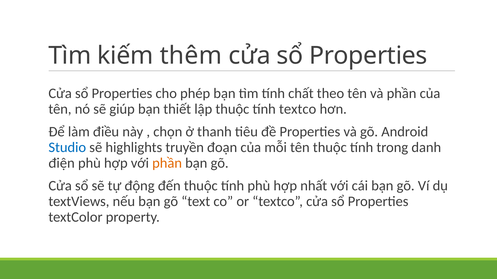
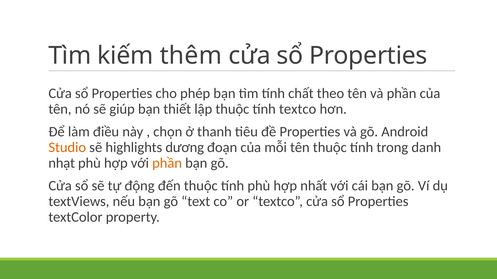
Studio colour: blue -> orange (67, 148)
truyền: truyền -> dương (185, 148)
điện: điện -> nhạt (62, 163)
